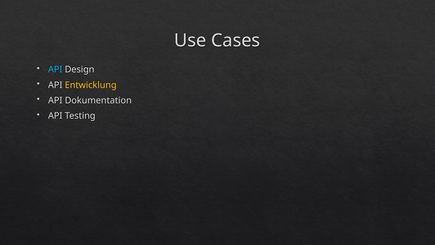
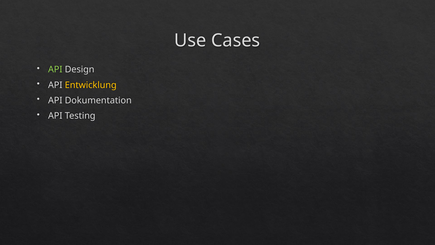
API colour: light blue -> light green (55, 70)
